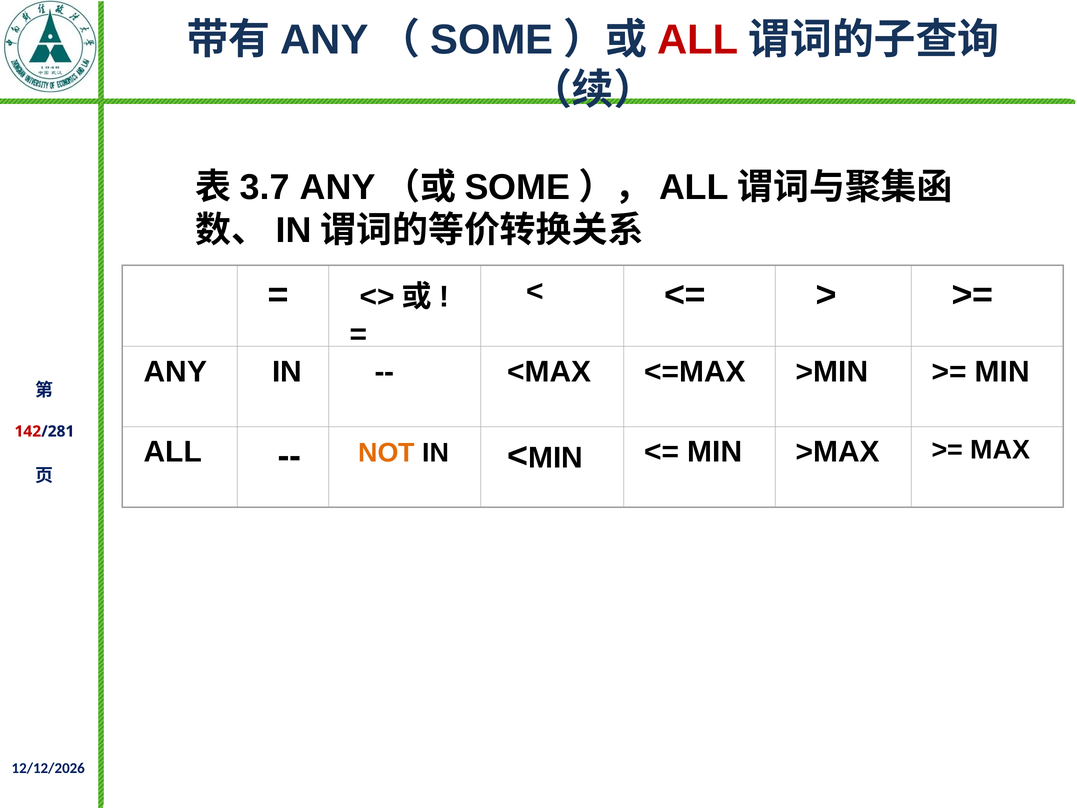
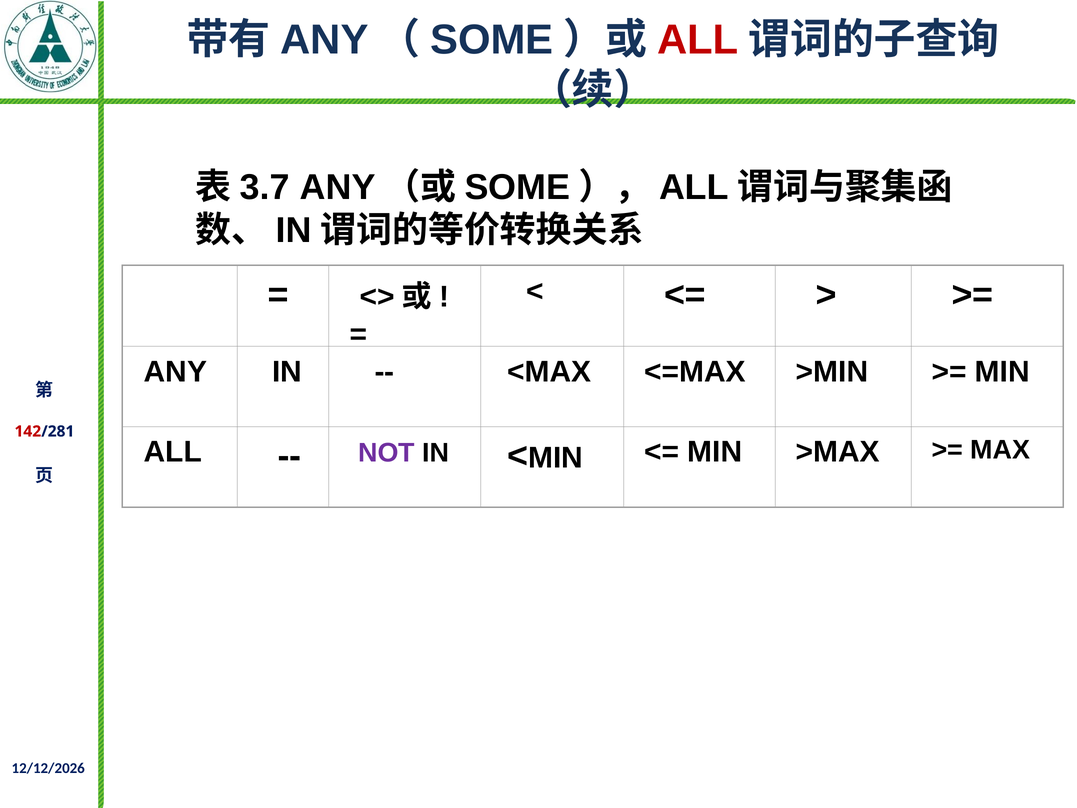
NOT colour: orange -> purple (386, 453)
